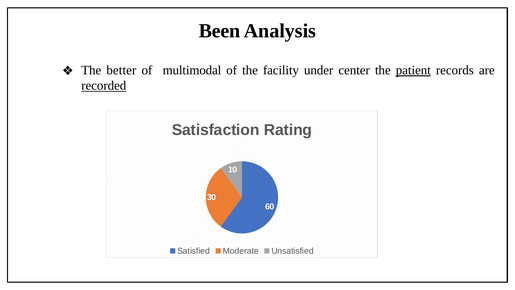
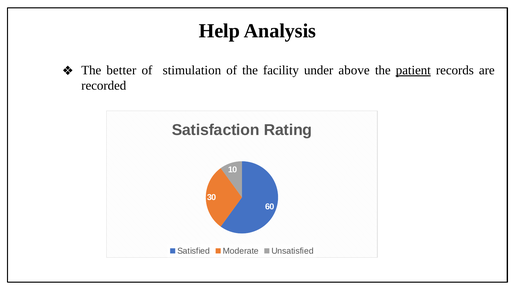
Been: Been -> Help (219, 31)
multimodal: multimodal -> stimulation (192, 70)
center: center -> above (354, 70)
recorded underline: present -> none (104, 86)
